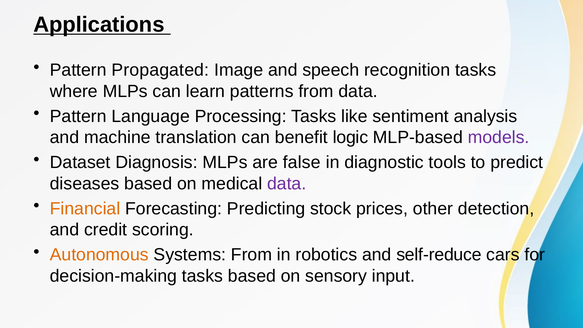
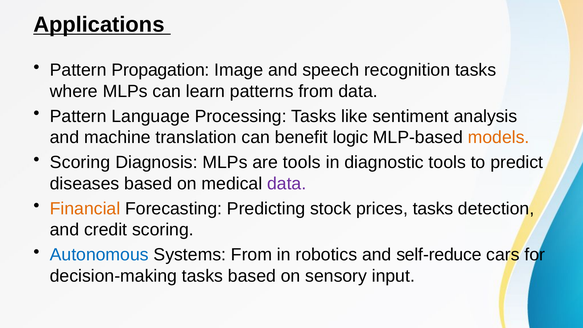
Propagated: Propagated -> Propagation (161, 70)
models colour: purple -> orange (499, 137)
Dataset: Dataset -> Scoring (80, 162)
are false: false -> tools (302, 162)
prices other: other -> tasks (433, 209)
Autonomous colour: orange -> blue (99, 255)
